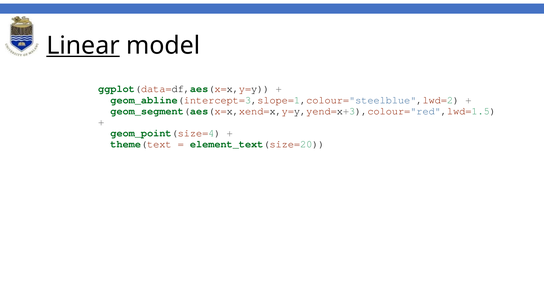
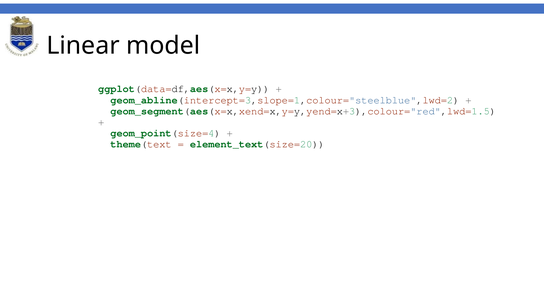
Linear underline: present -> none (83, 46)
